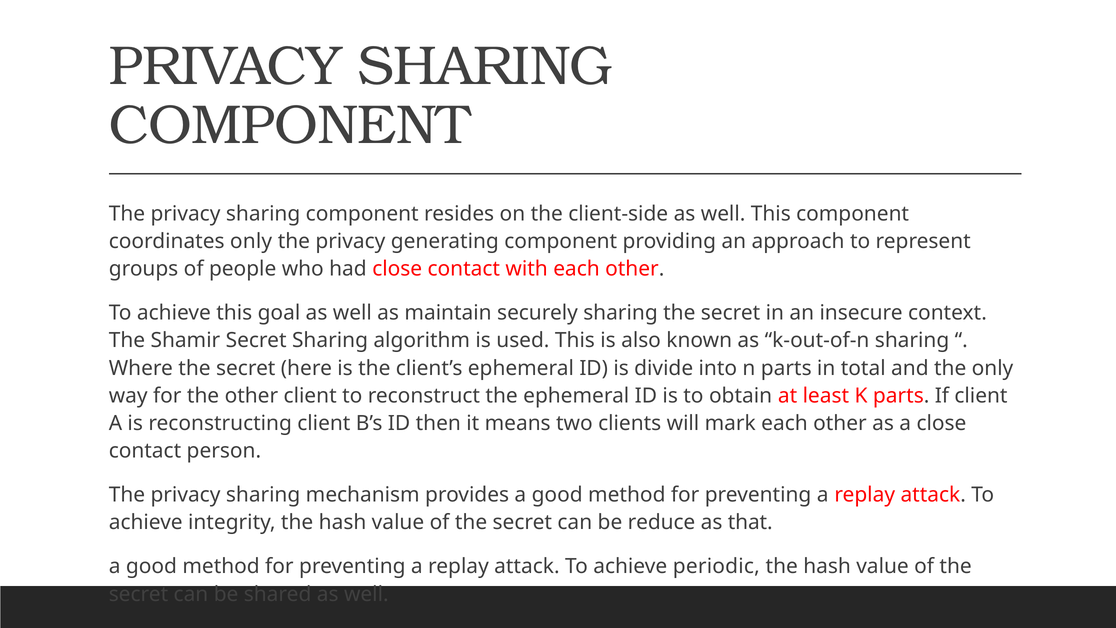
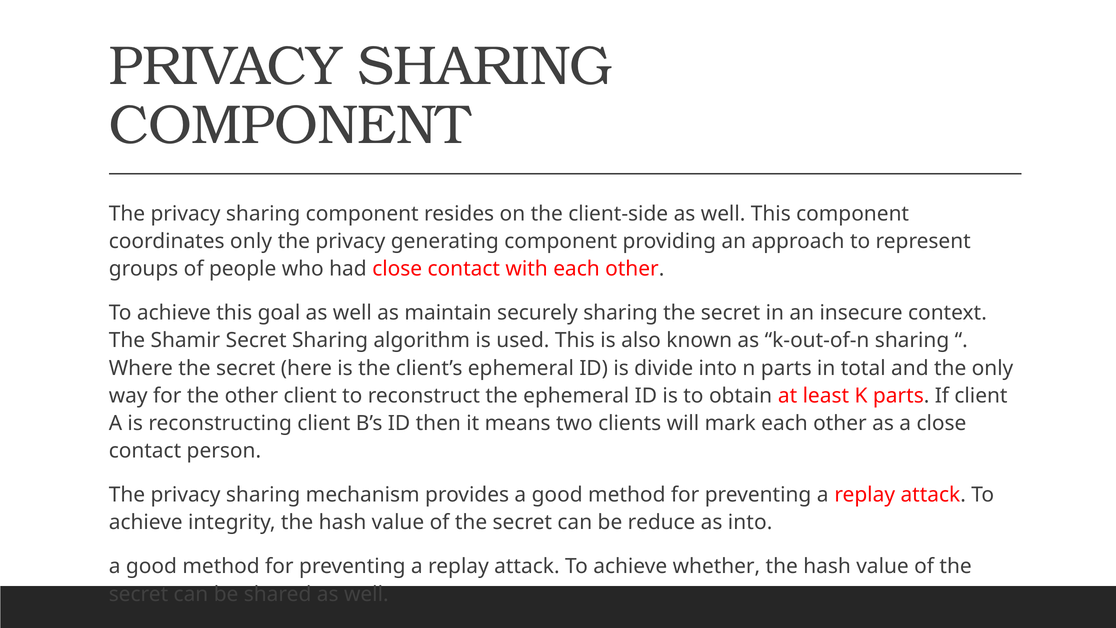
as that: that -> into (750, 522)
periodic: periodic -> whether (716, 566)
